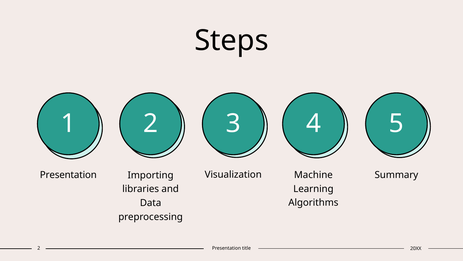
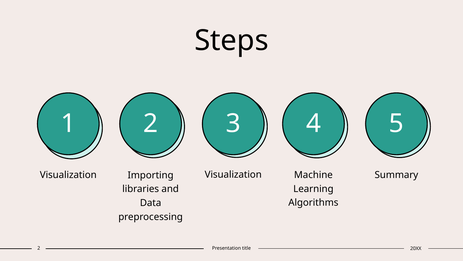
Presentation: Presentation -> Visualization (68, 175)
